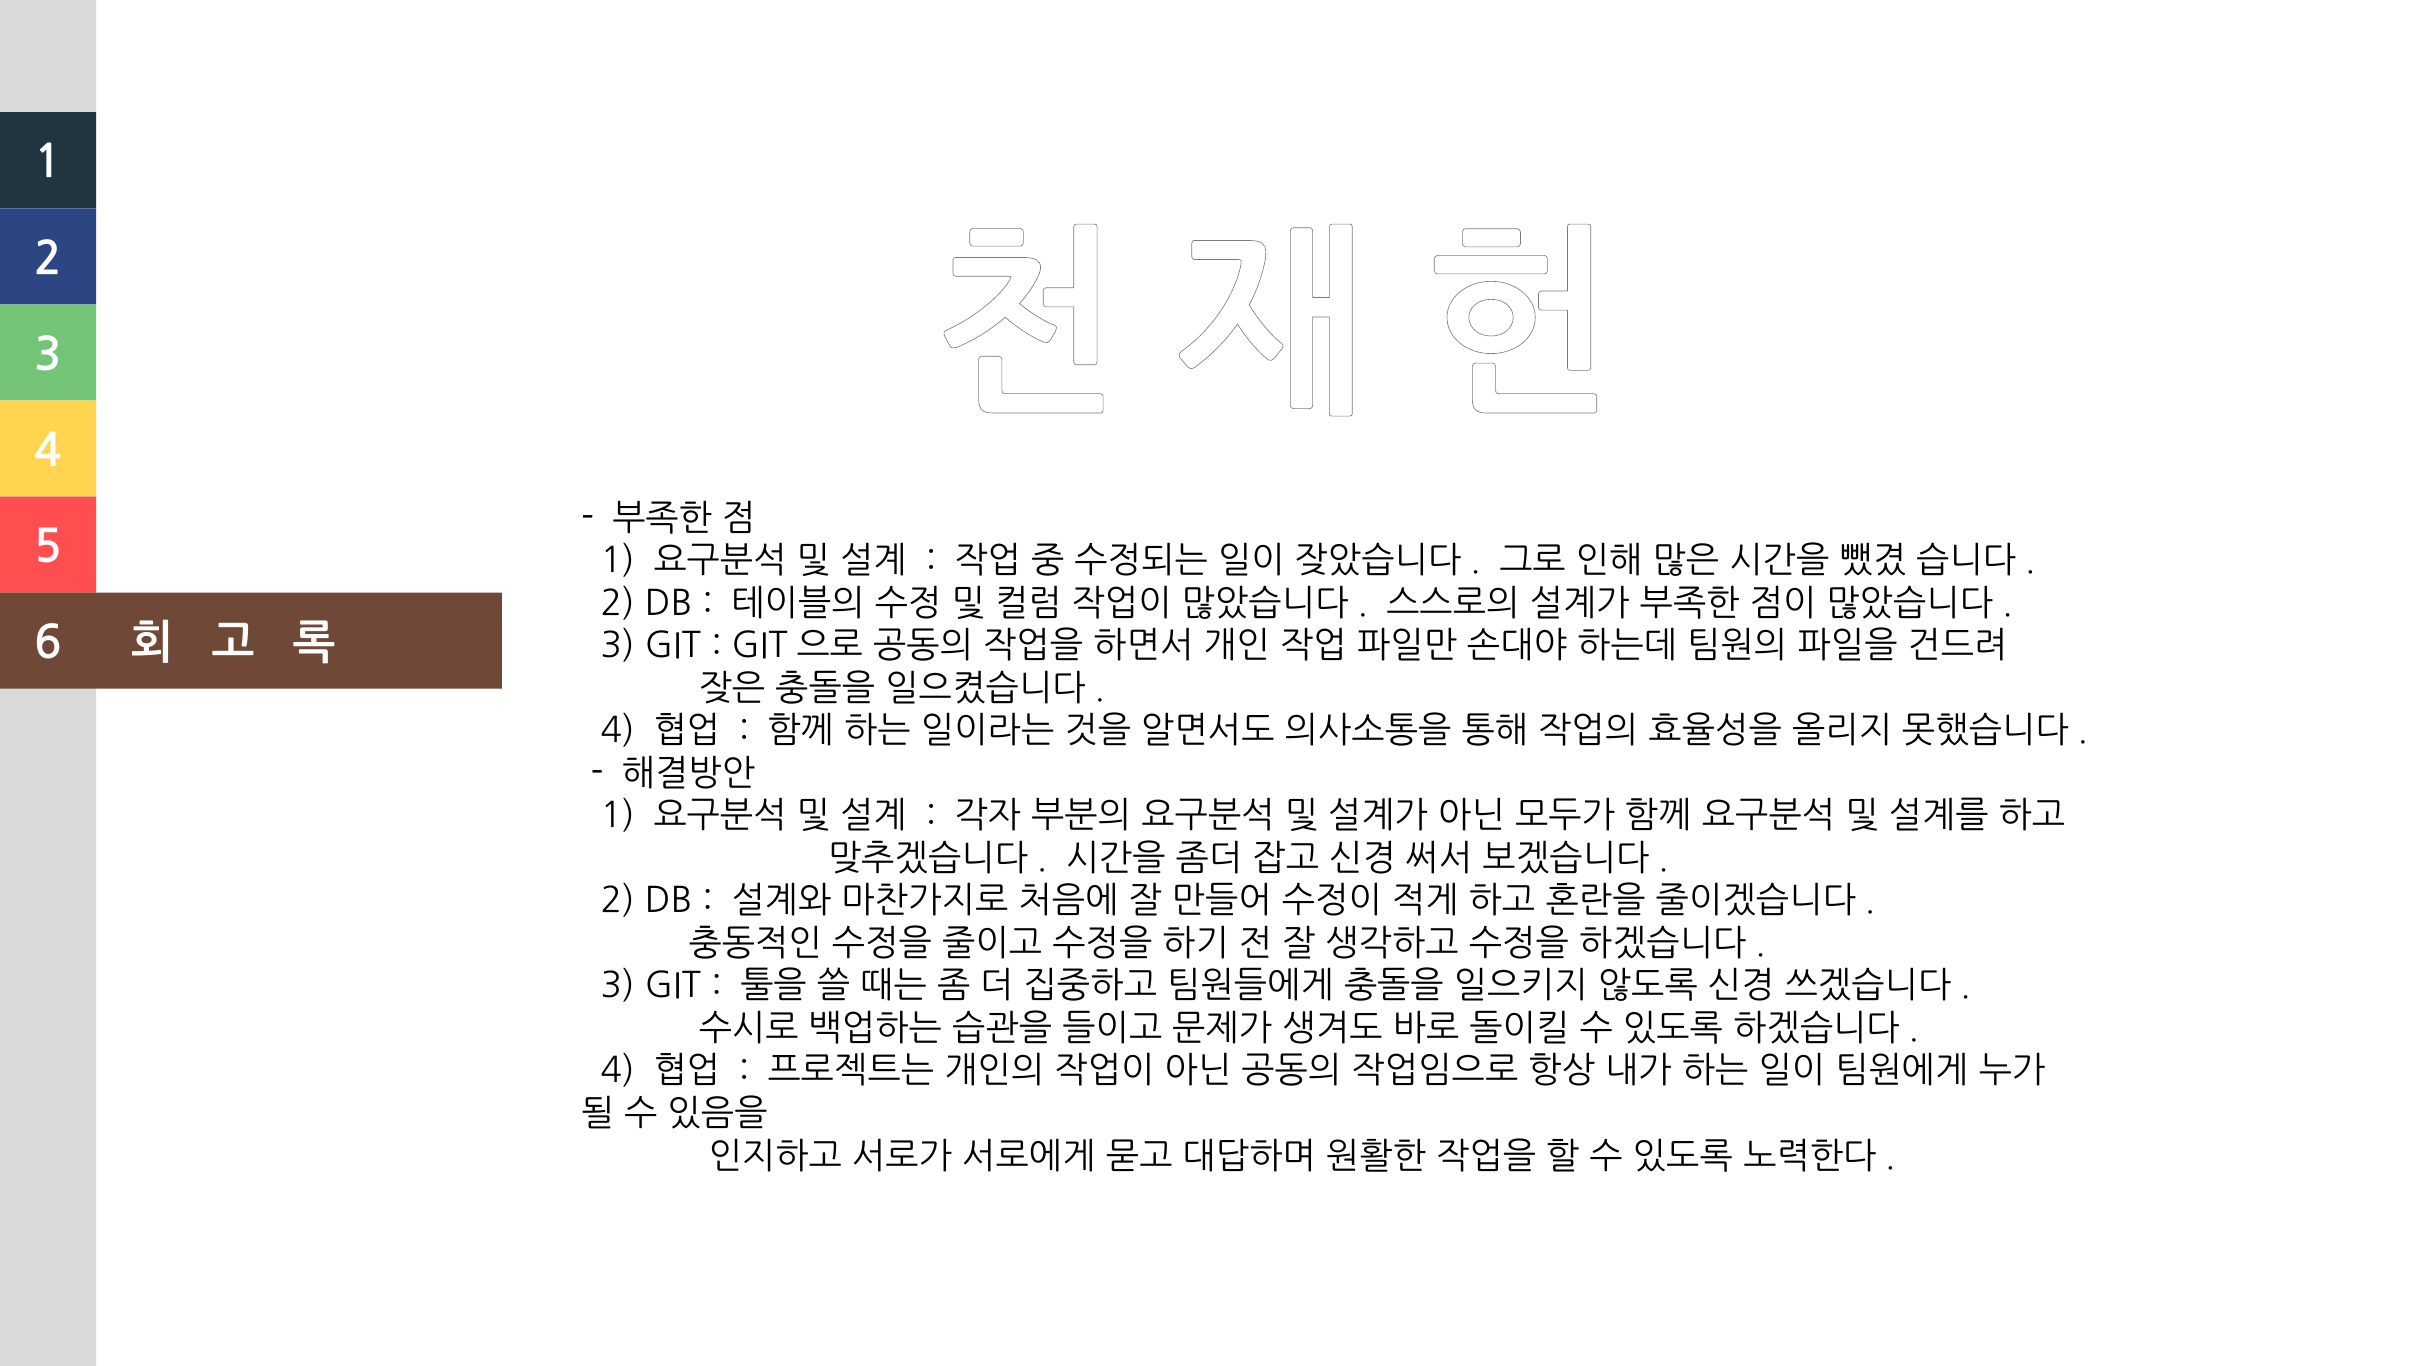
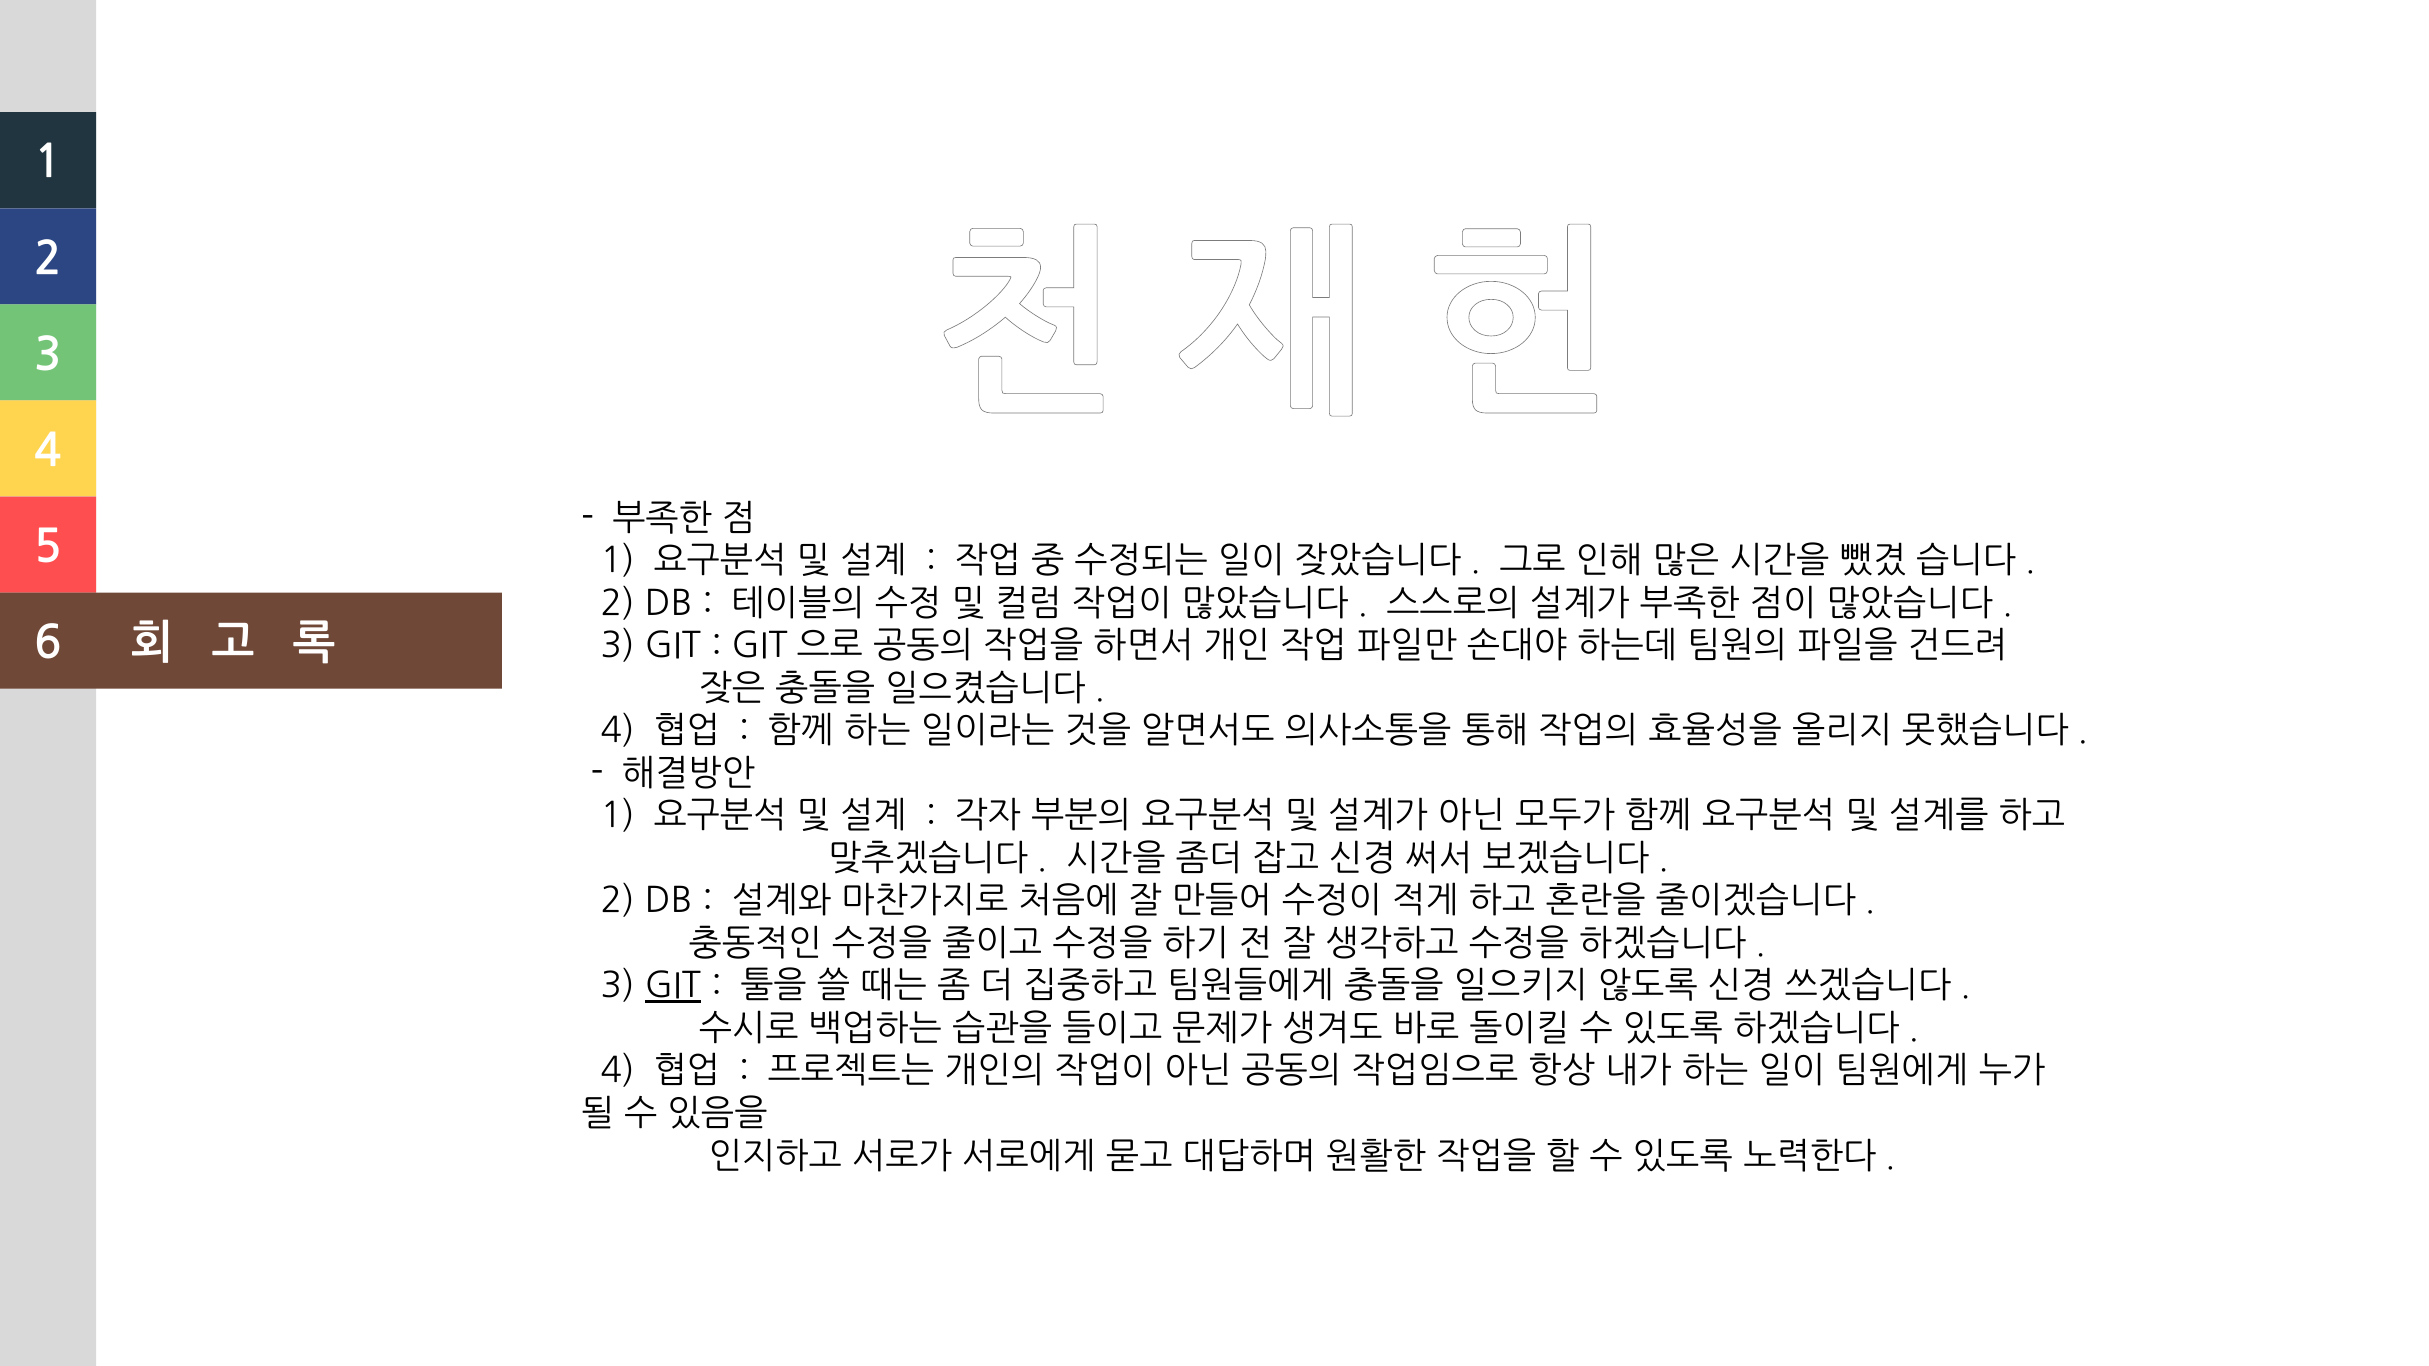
GIT underline: none -> present (673, 986)
